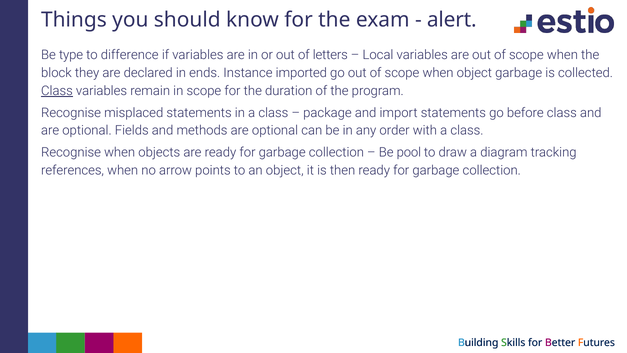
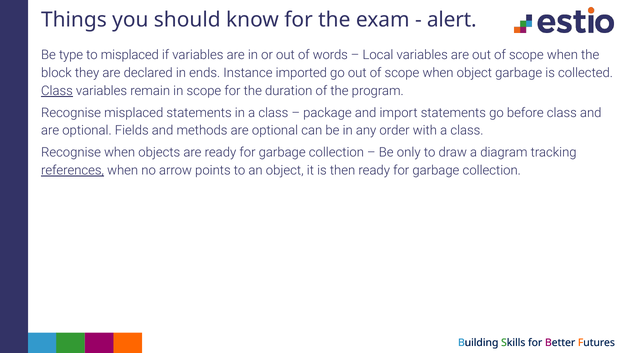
to difference: difference -> misplaced (130, 55)
letters: letters -> words (330, 55)
pool: pool -> only (409, 152)
references underline: none -> present (73, 170)
